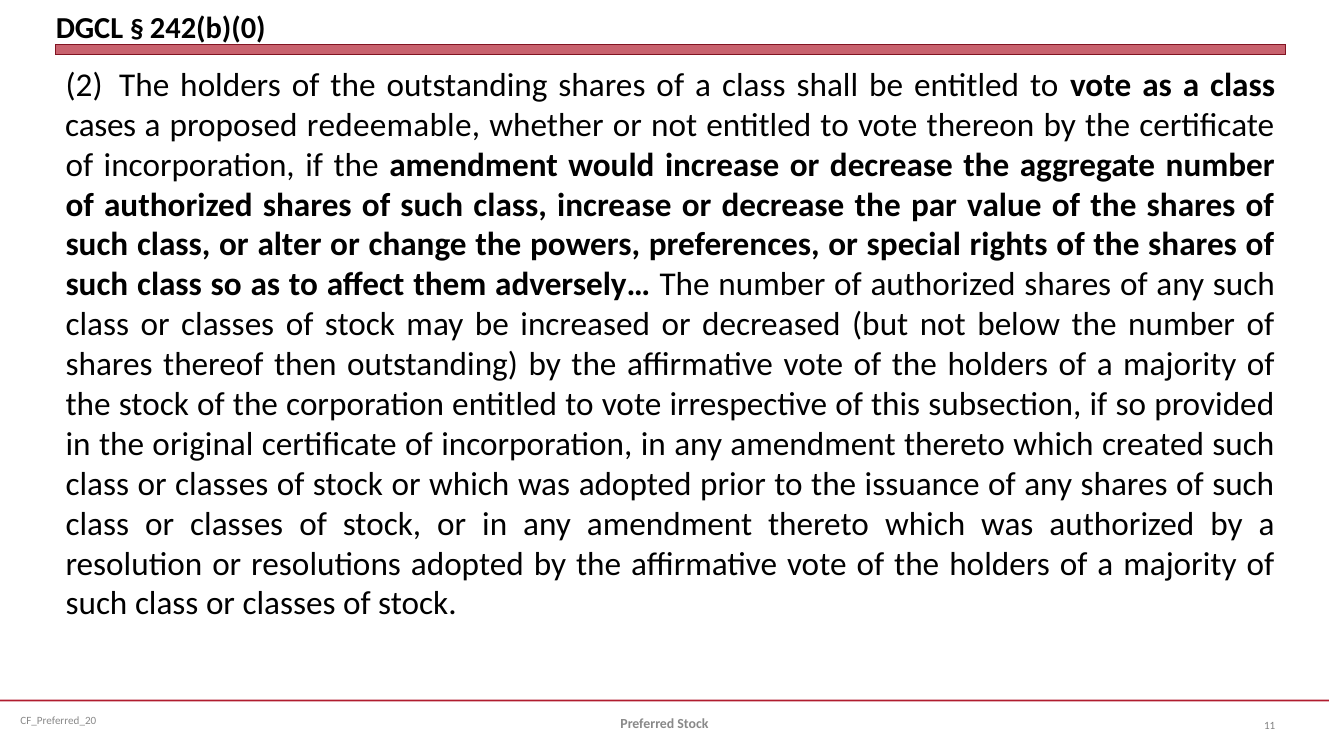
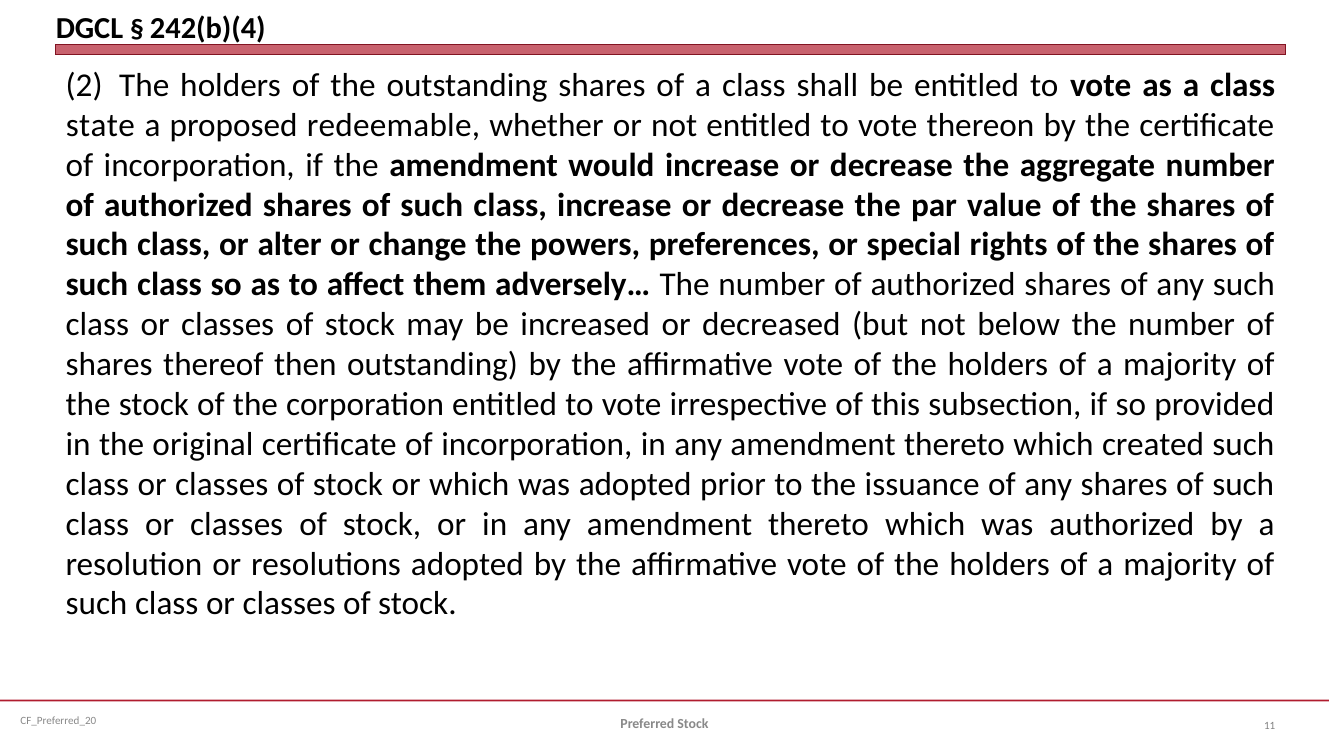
242(b)(0: 242(b)(0 -> 242(b)(4 (208, 28)
cases: cases -> state (100, 125)
